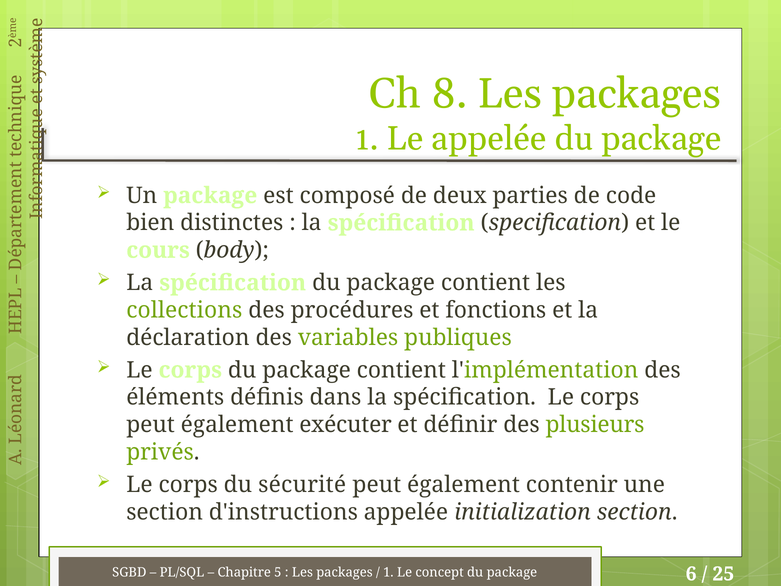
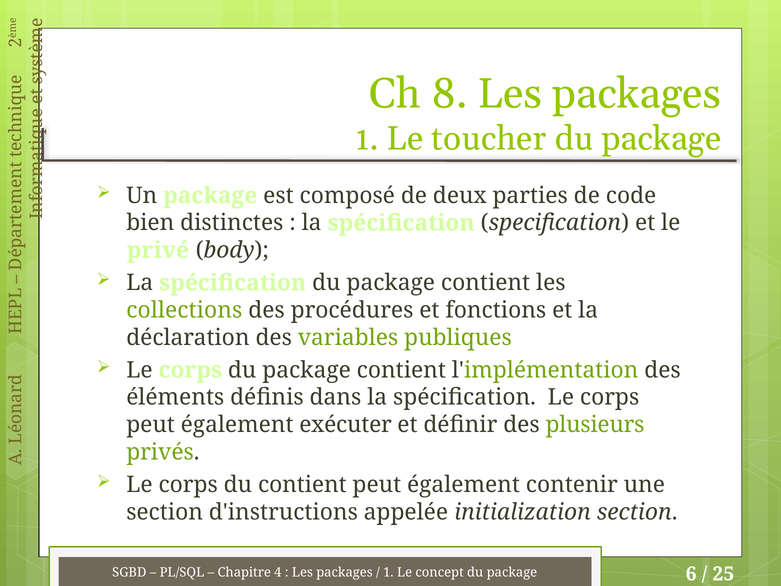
Le appelée: appelée -> toucher (489, 139)
cours: cours -> privé (158, 250)
du sécurité: sécurité -> contient (302, 484)
5: 5 -> 4 (278, 572)
